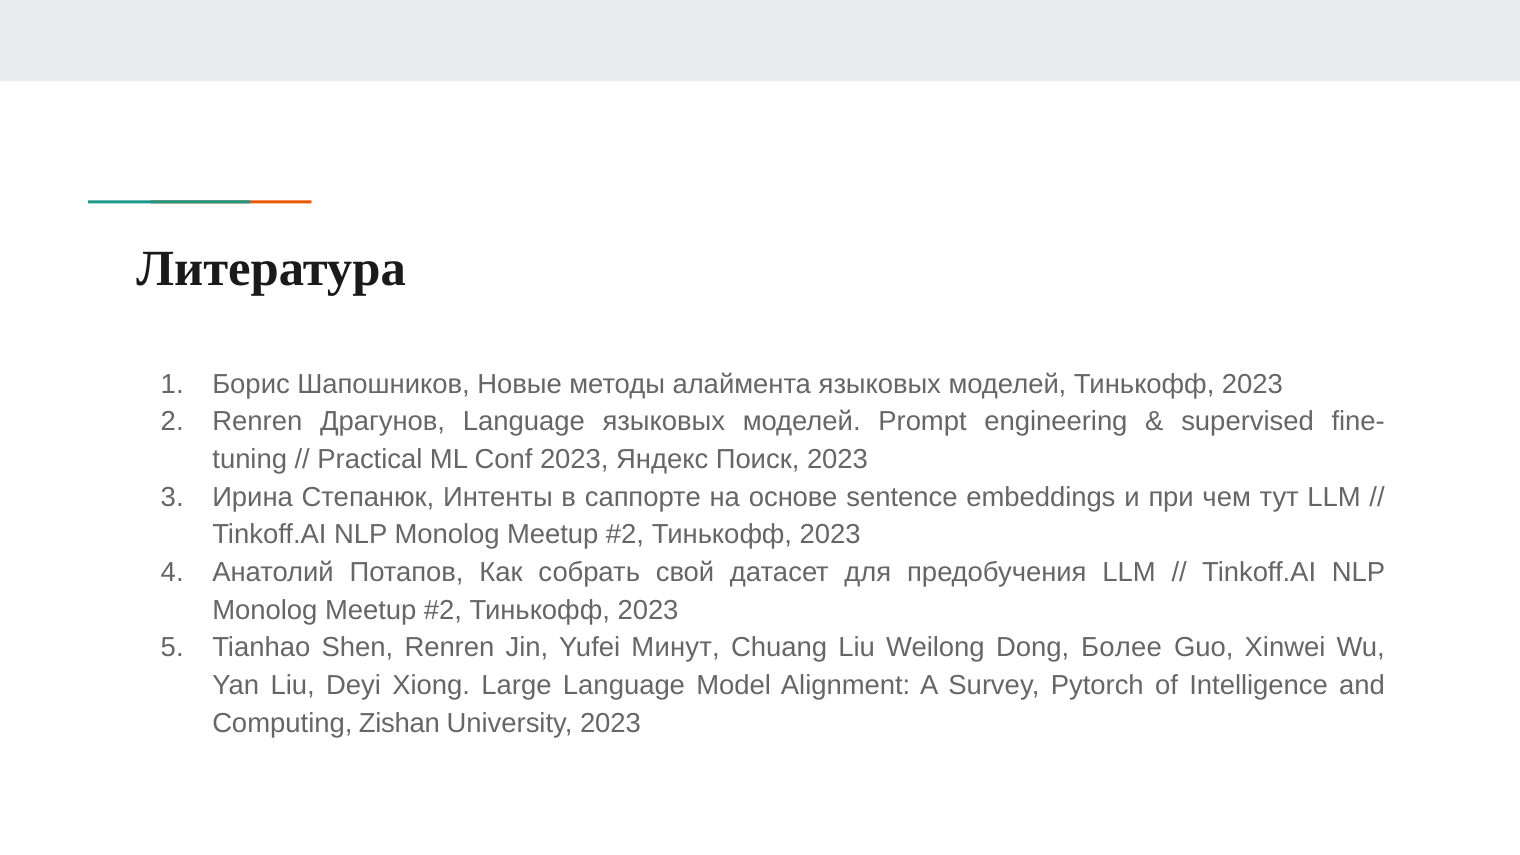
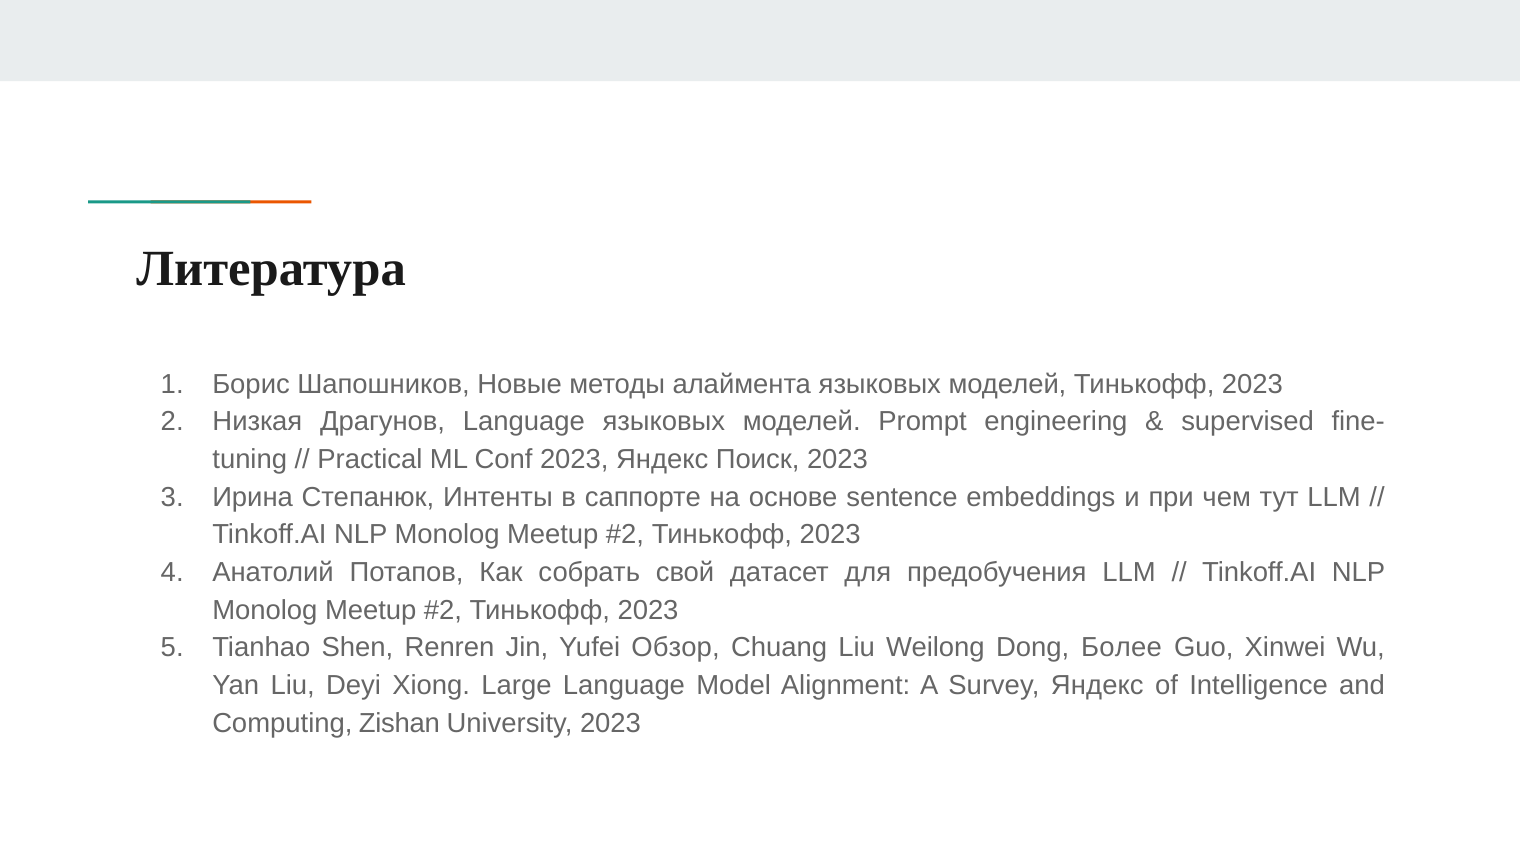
2 Renren: Renren -> Низкая (257, 422)
Минут: Минут -> Обзор (676, 648)
Survey Pytorch: Pytorch -> Яндекс (1097, 686)
